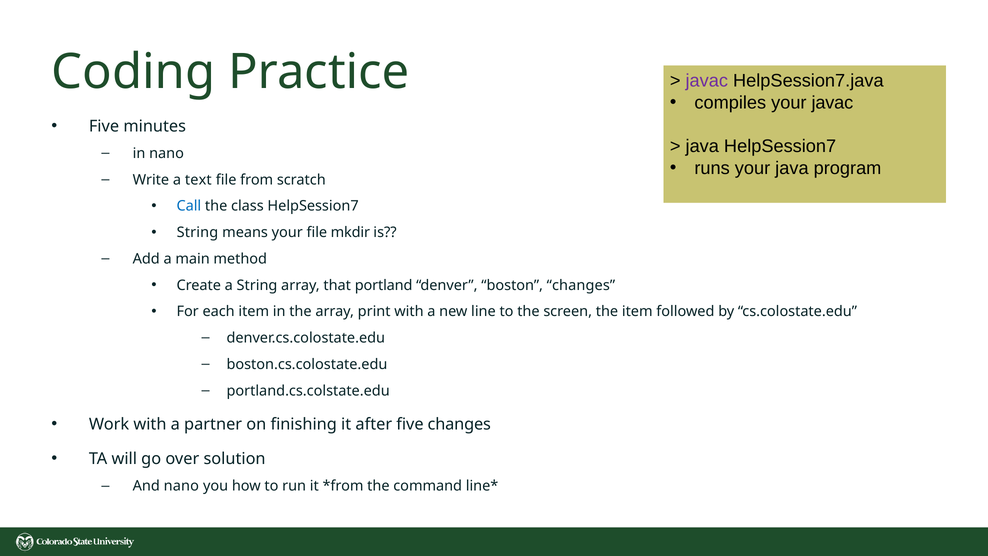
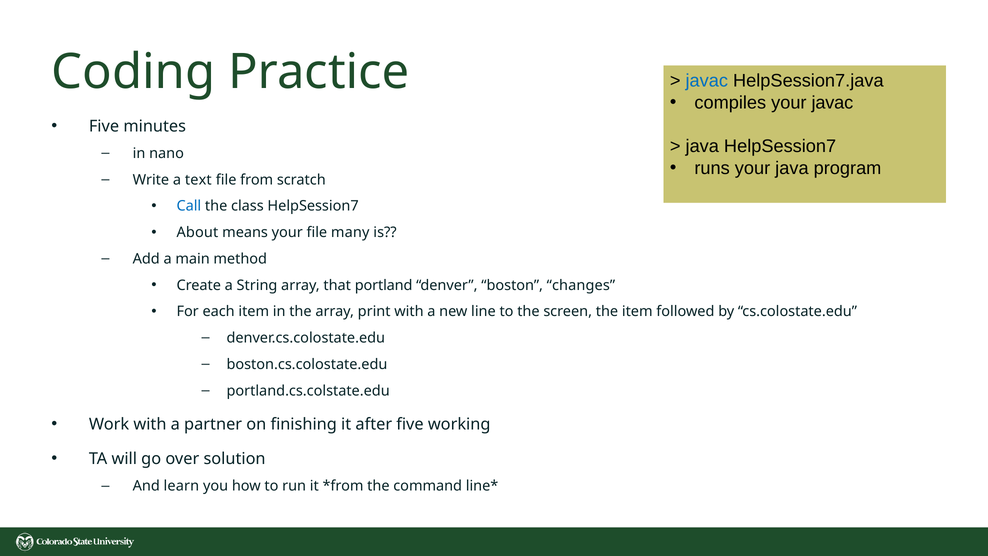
javac colour: purple -> blue (707, 81)
String: String -> About (197, 232)
mkdir: mkdir -> many (350, 232)
five changes: changes -> working (459, 424)
And nano: nano -> learn (181, 486)
